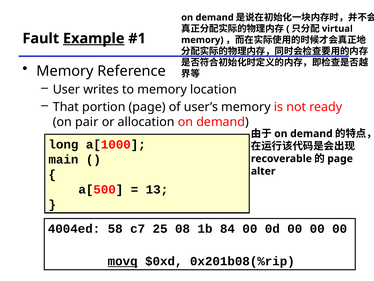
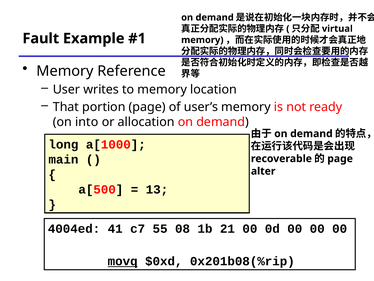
Example underline: present -> none (94, 38)
pair: pair -> into (87, 122)
58: 58 -> 41 (115, 228)
25: 25 -> 55 (160, 228)
84: 84 -> 21 (227, 228)
